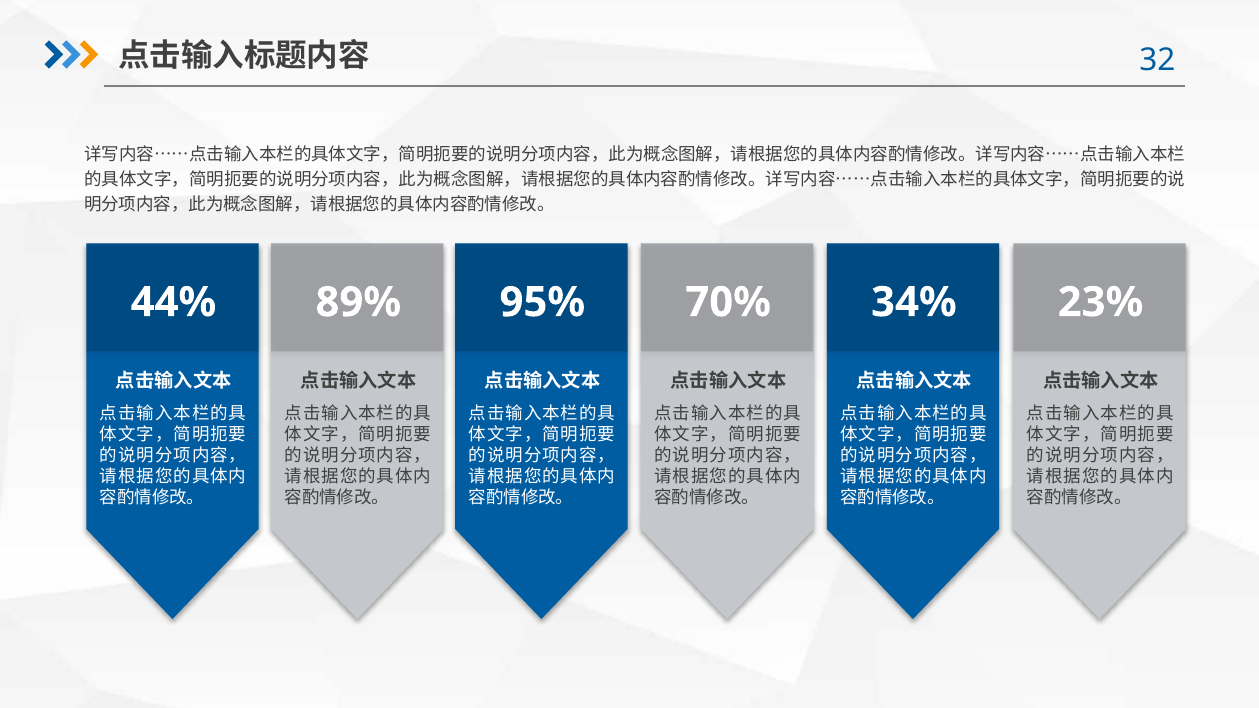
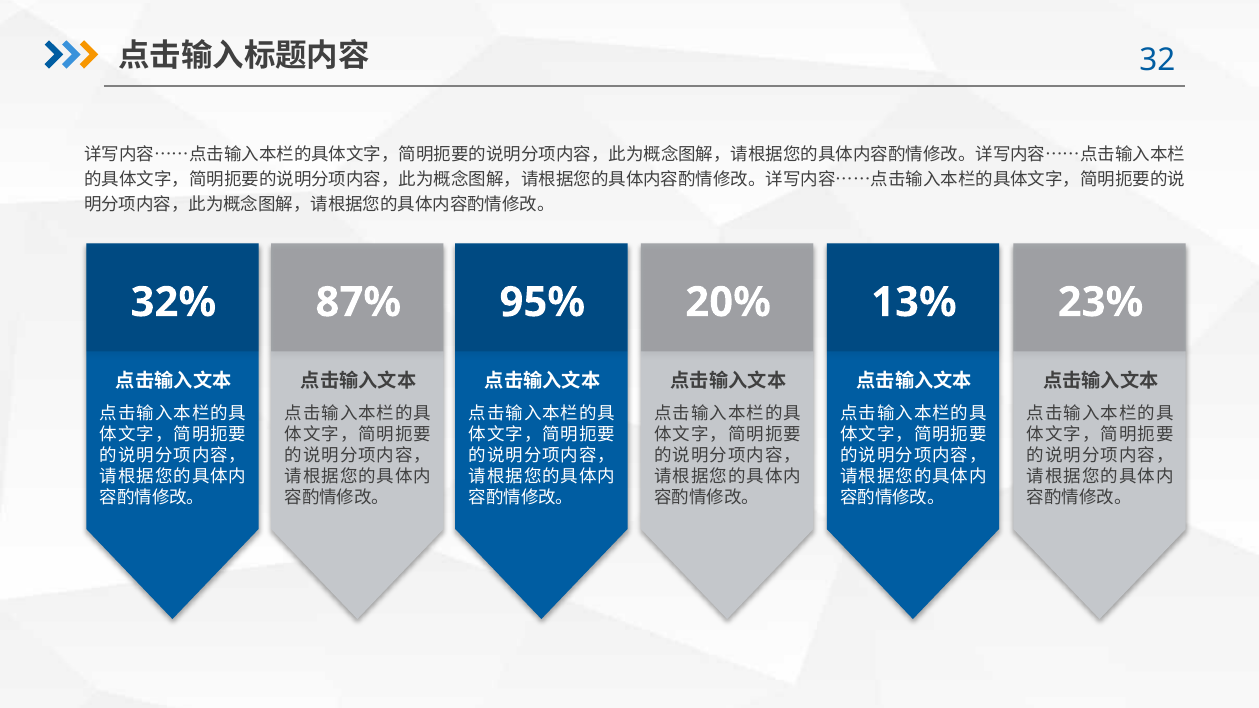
44%: 44% -> 32% (173, 302)
89%: 89% -> 87% (358, 302)
70%: 70% -> 20% (728, 302)
34%: 34% -> 13% (914, 302)
